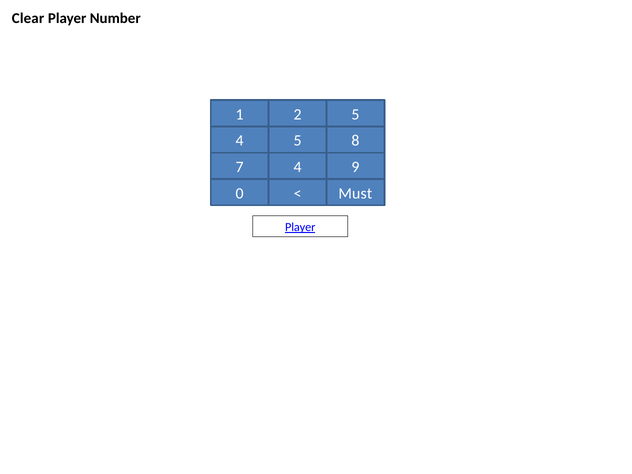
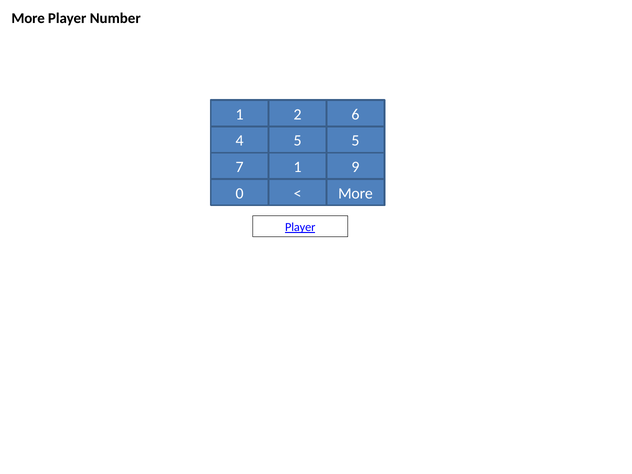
Clear: Clear -> More (28, 18)
2 5: 5 -> 6 (355, 114)
5 8: 8 -> 5 (355, 141)
7 4: 4 -> 1 (298, 167)
Must: Must -> More (355, 193)
